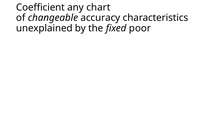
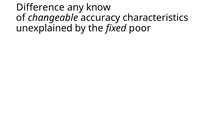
Coefficient: Coefficient -> Difference (40, 7)
chart: chart -> know (98, 7)
